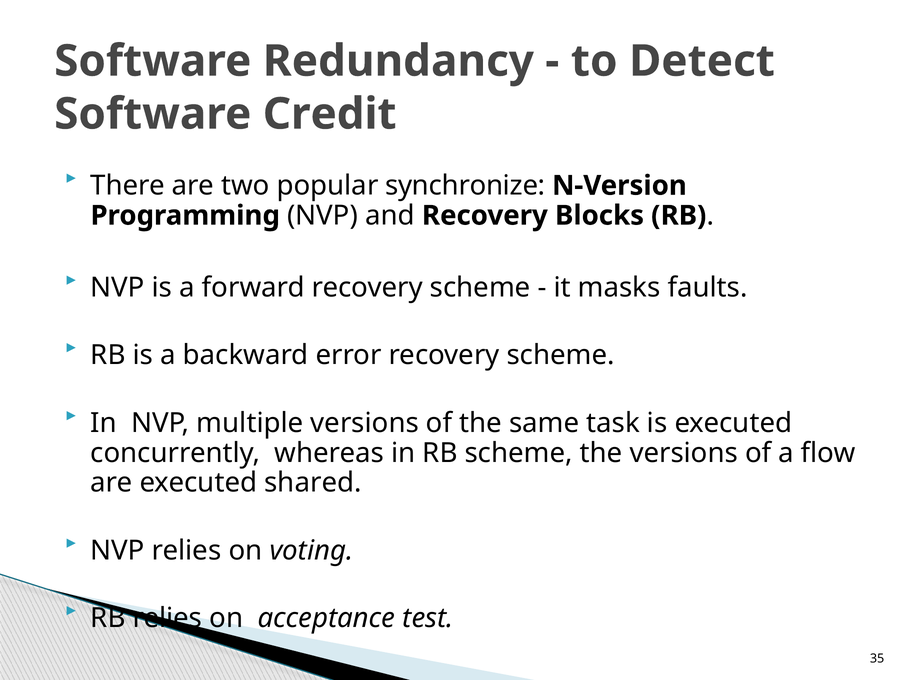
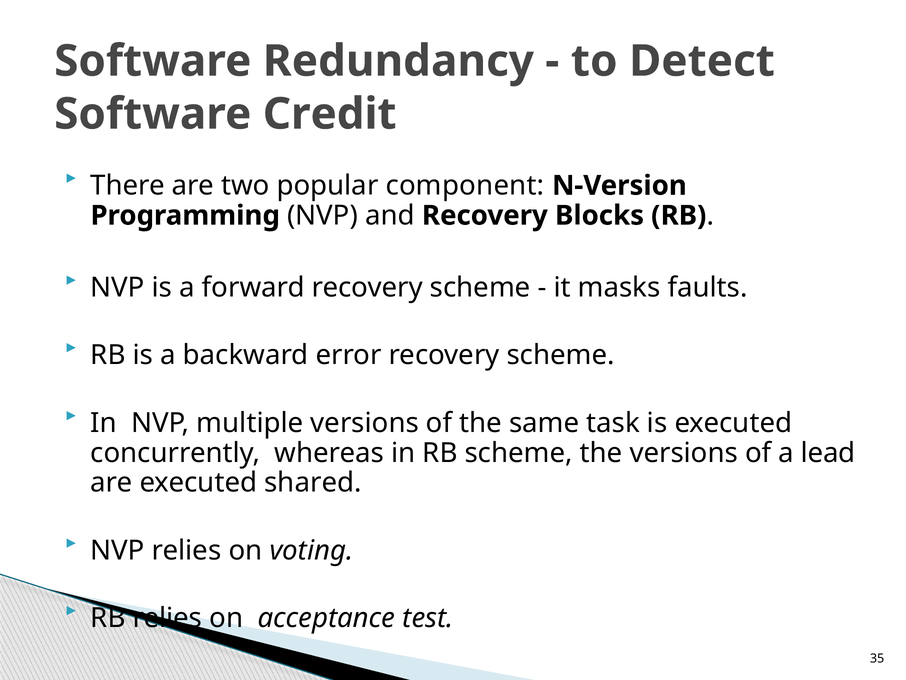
synchronize: synchronize -> component (465, 185)
flow: flow -> lead (828, 453)
